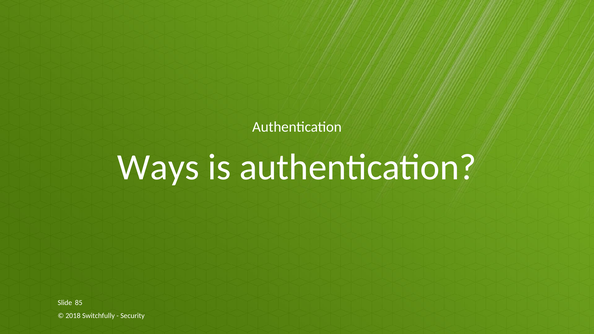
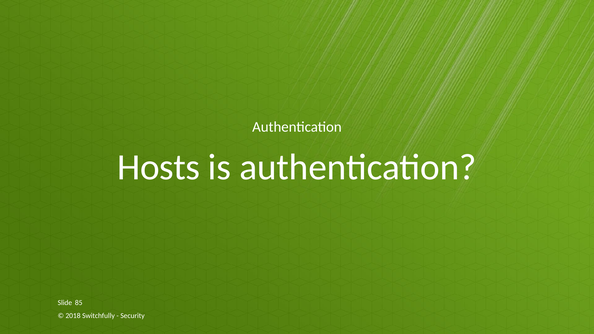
Ways: Ways -> Hosts (159, 167)
